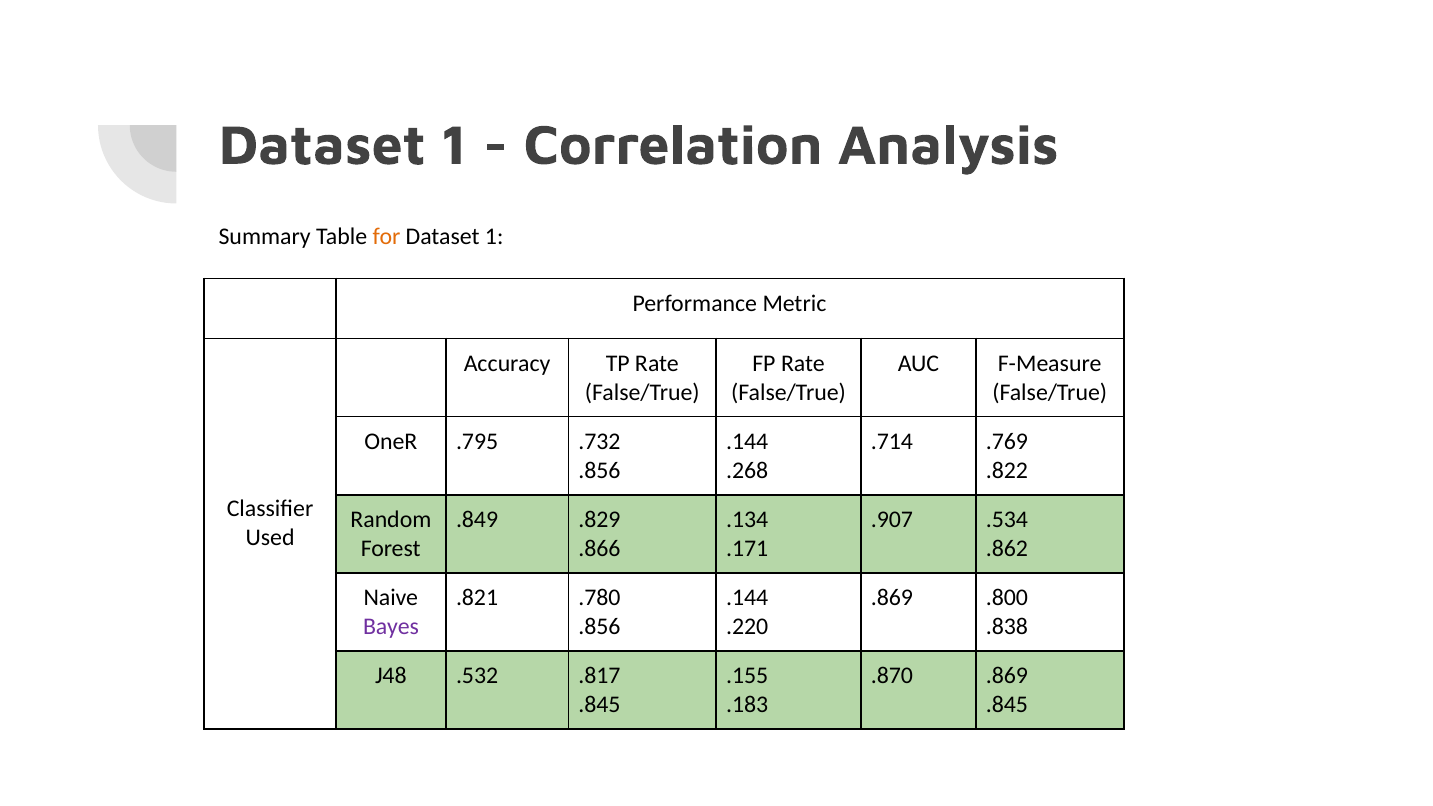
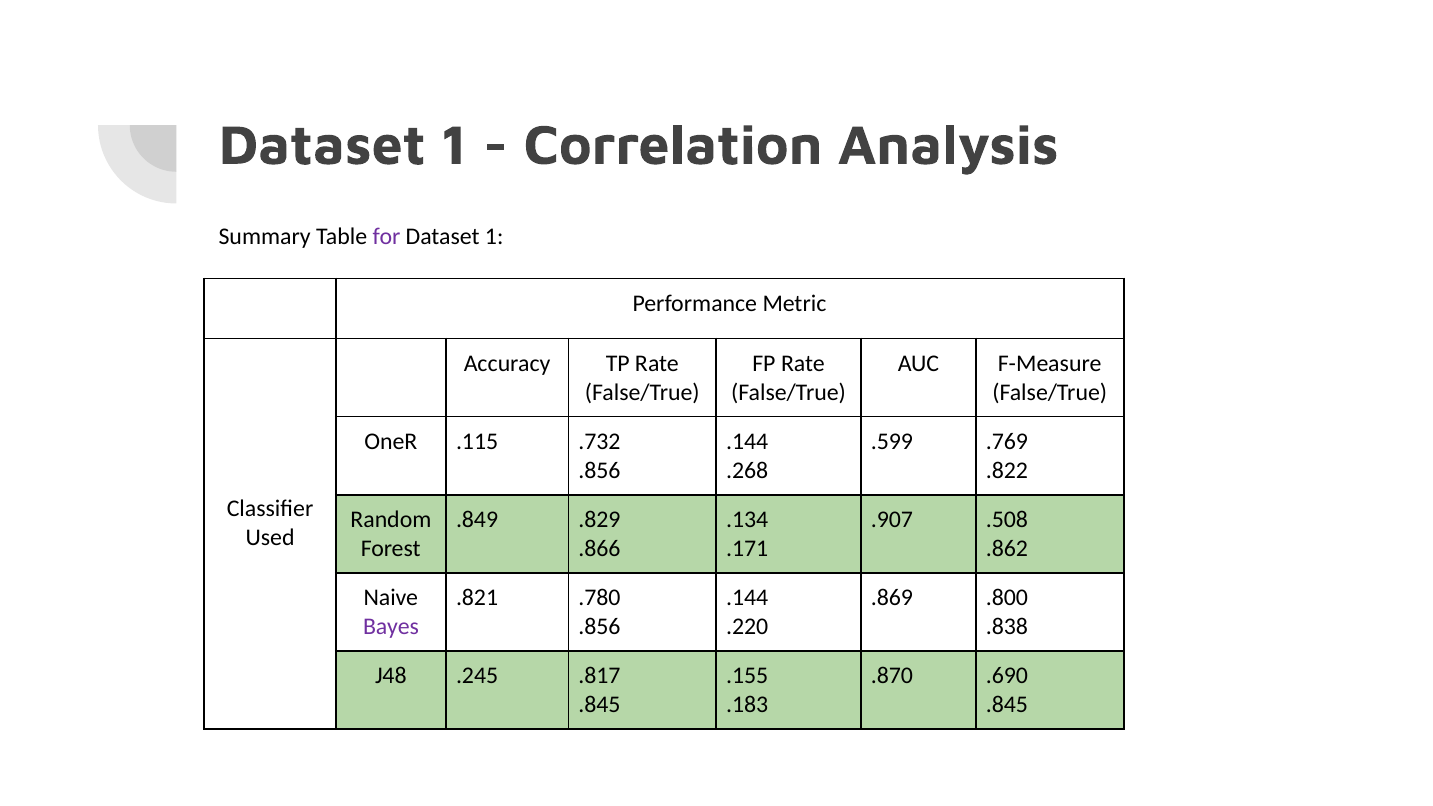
for colour: orange -> purple (387, 236)
.795: .795 -> .115 (477, 441)
.714: .714 -> .599 (892, 441)
.534: .534 -> .508 (1007, 520)
.532: .532 -> .245 (477, 676)
.870 .869: .869 -> .690 (1007, 676)
